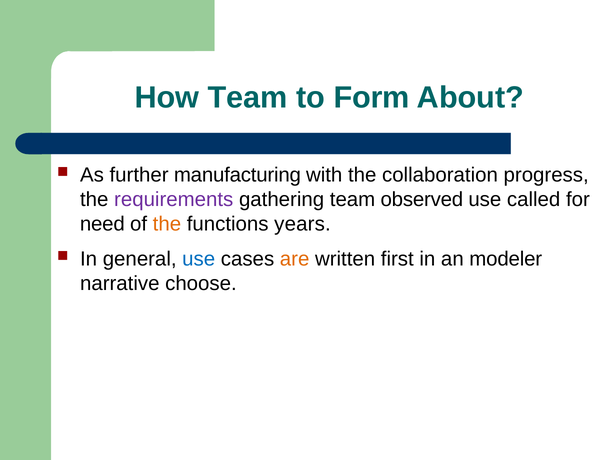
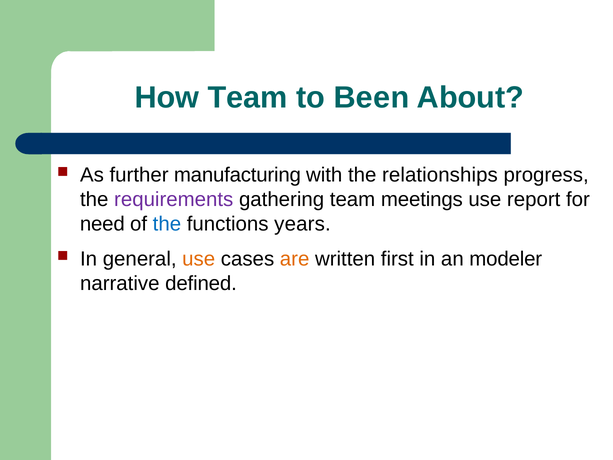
Form: Form -> Been (371, 98)
collaboration: collaboration -> relationships (440, 175)
observed: observed -> meetings (422, 200)
called: called -> report (534, 200)
the colour: orange -> blue (167, 224)
use colour: blue -> orange (199, 259)
choose: choose -> defined (201, 283)
